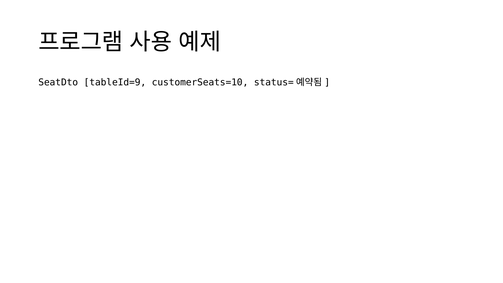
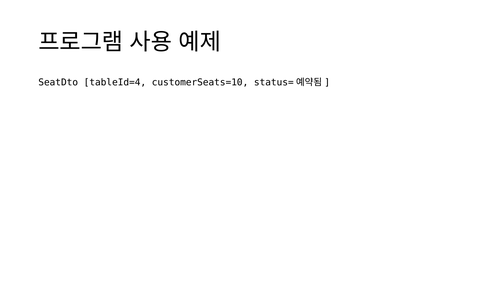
tableId=9: tableId=9 -> tableId=4 (115, 82)
